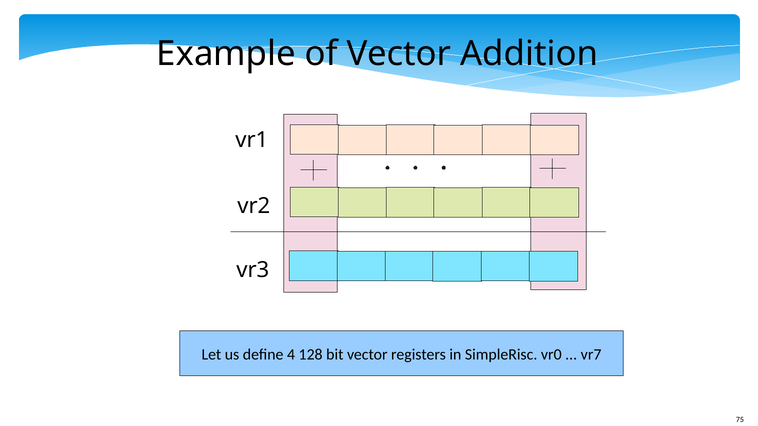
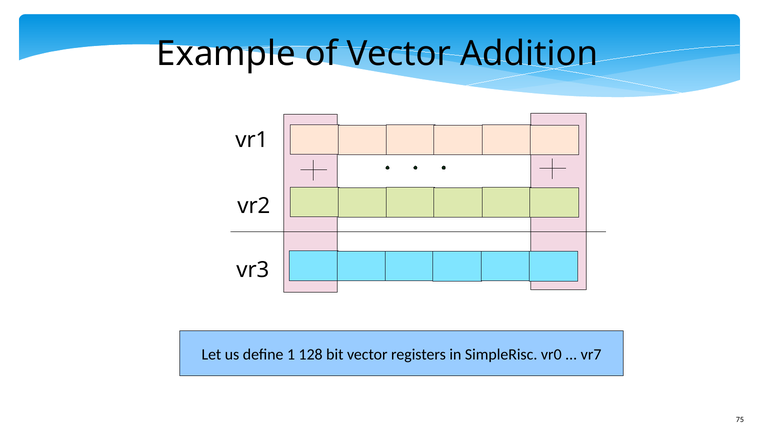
4: 4 -> 1 (291, 355)
